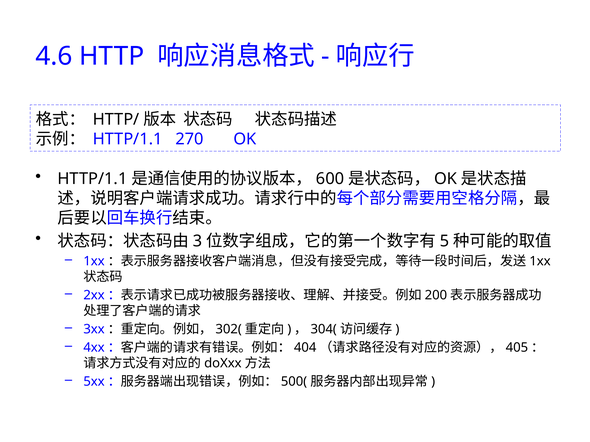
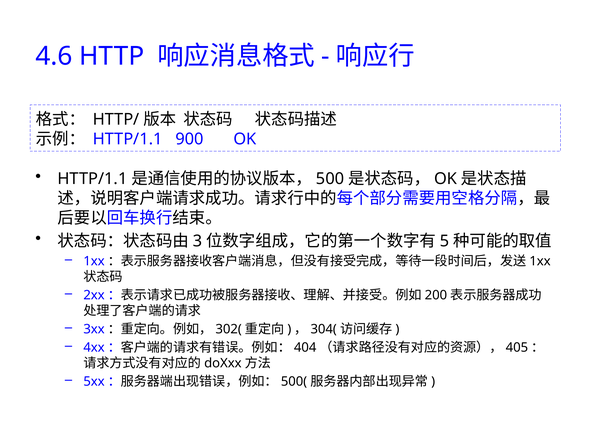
270: 270 -> 900 (190, 139)
600: 600 -> 500 (330, 179)
